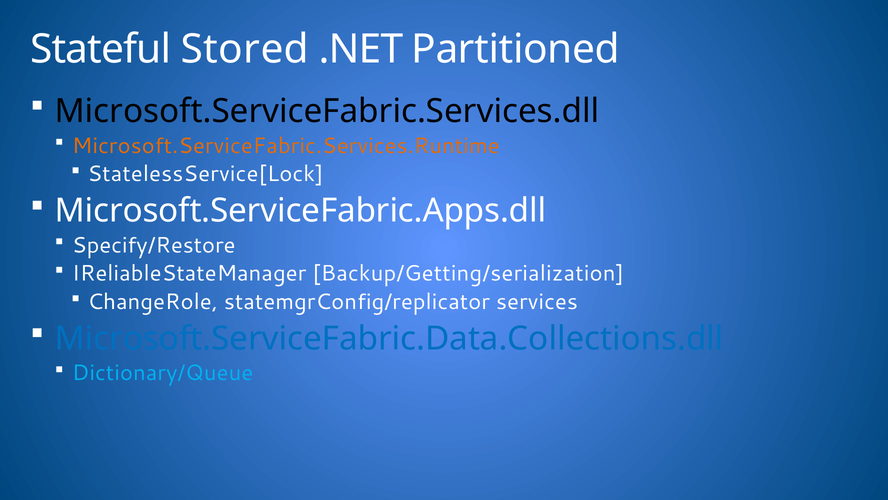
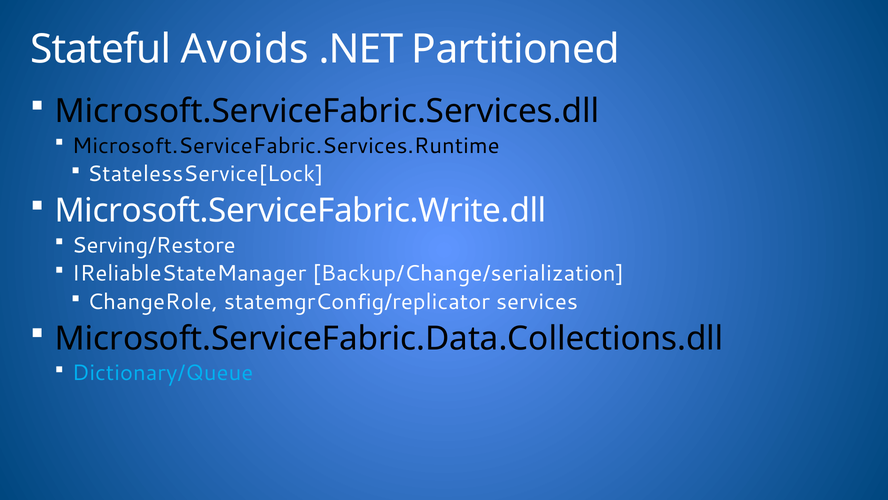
Stored: Stored -> Avoids (245, 49)
Microsoft.ServiceFabric.Services.Runtime colour: orange -> black (286, 146)
Microsoft.ServiceFabric.Apps.dll: Microsoft.ServiceFabric.Apps.dll -> Microsoft.ServiceFabric.Write.dll (301, 210)
Specify/Restore: Specify/Restore -> Serving/Restore (154, 245)
Backup/Getting/serialization: Backup/Getting/serialization -> Backup/Change/serialization (468, 273)
Microsoft.ServiceFabric.Data.Collections.dll colour: blue -> black (389, 338)
